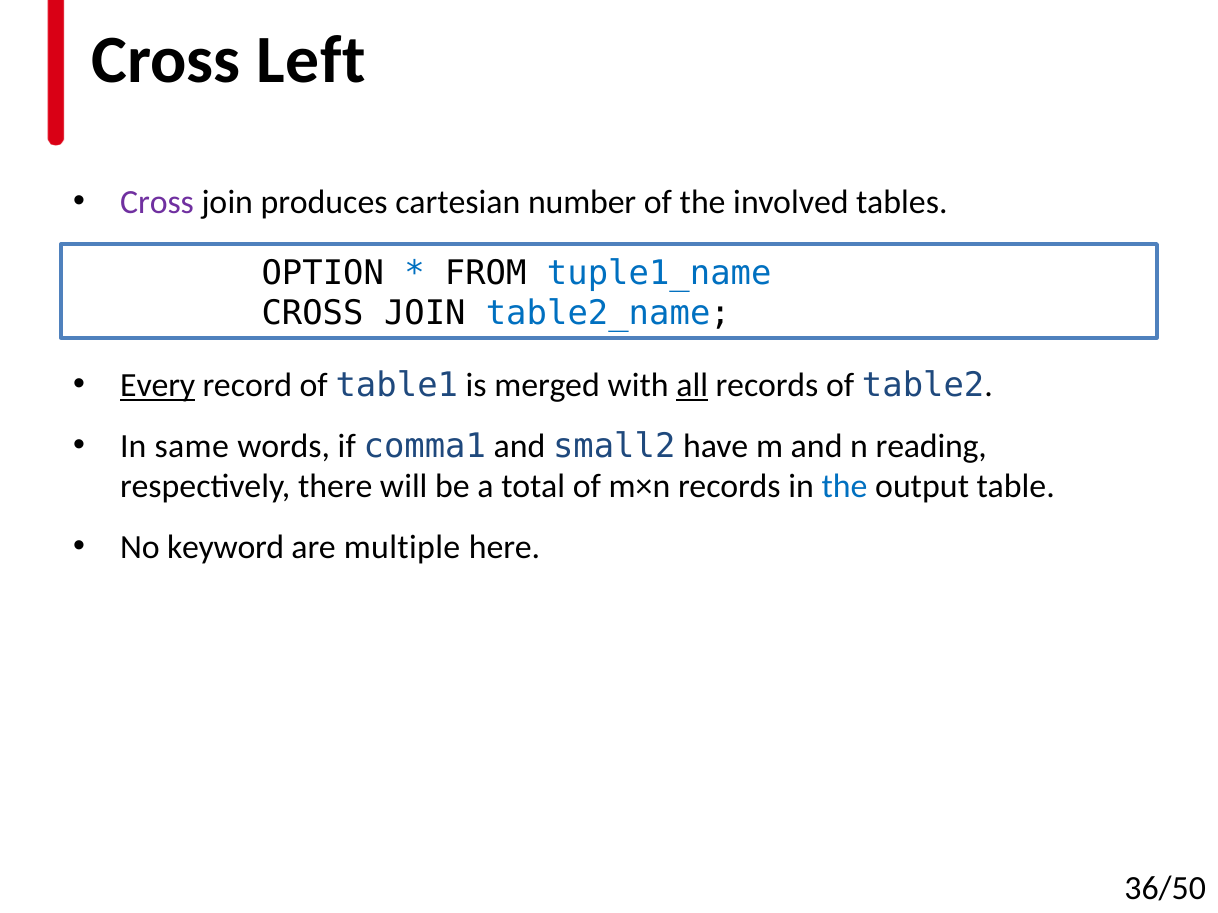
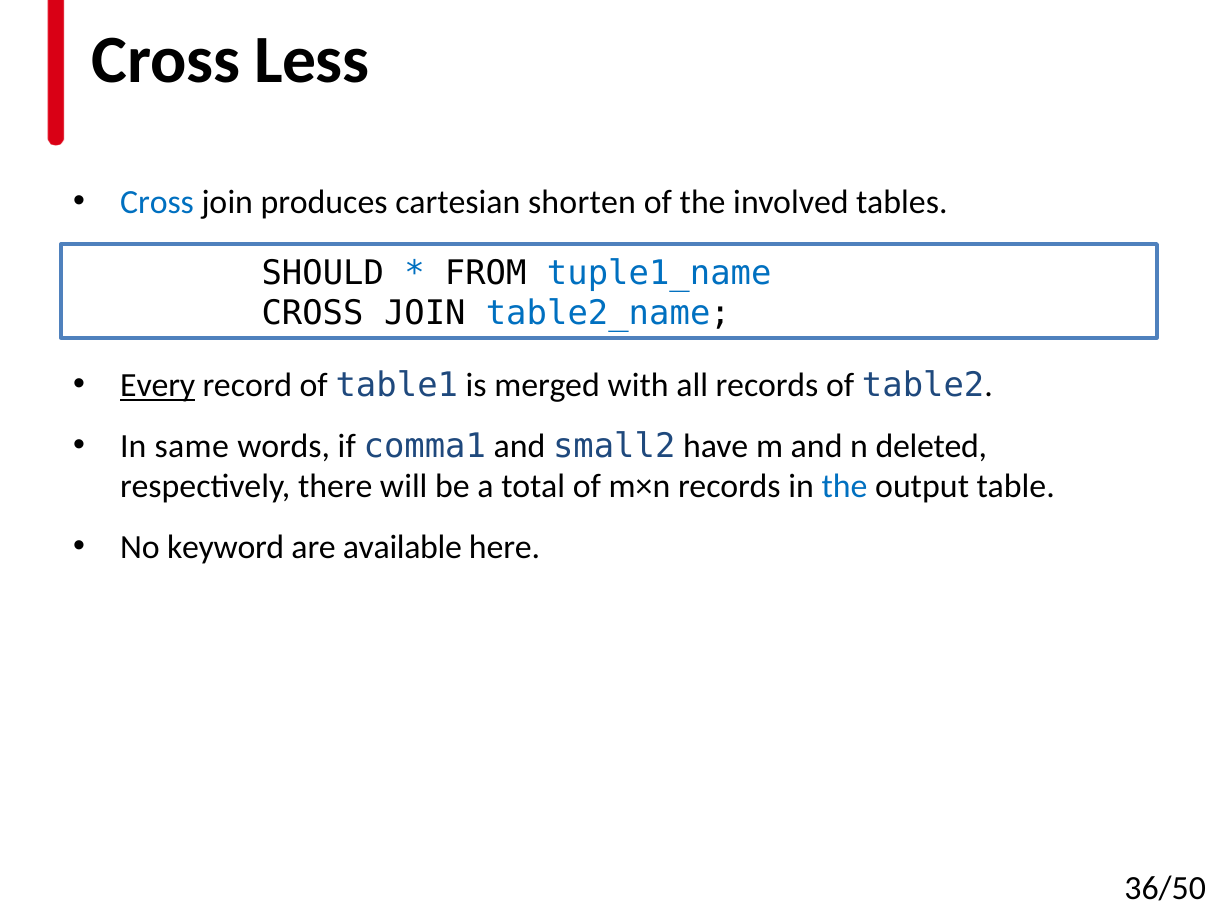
Left: Left -> Less (312, 61)
Cross colour: purple -> blue (157, 203)
number: number -> shorten (582, 203)
OPTION: OPTION -> SHOULD (323, 273)
all underline: present -> none (692, 385)
reading: reading -> deleted (931, 446)
multiple: multiple -> available (402, 548)
